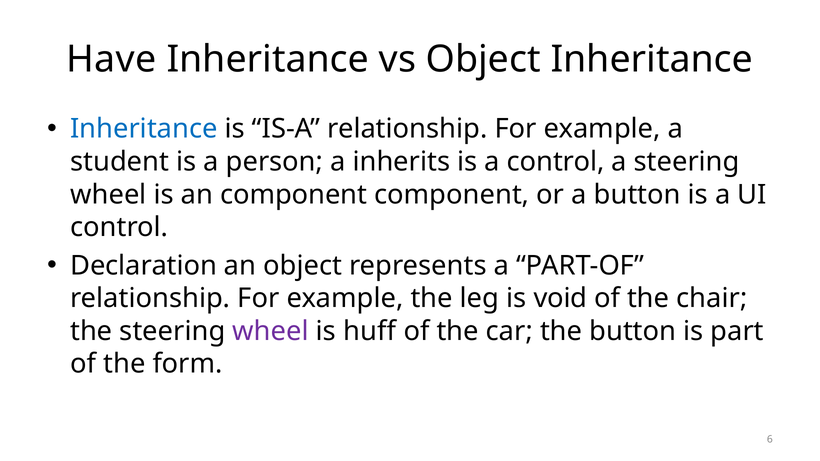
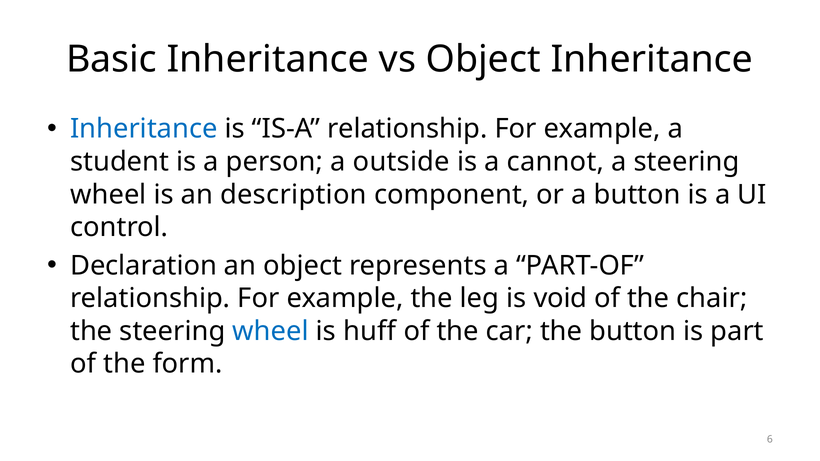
Have: Have -> Basic (111, 60)
inherits: inherits -> outside (401, 162)
a control: control -> cannot (556, 162)
an component: component -> description (293, 195)
wheel colour: purple -> blue (271, 331)
